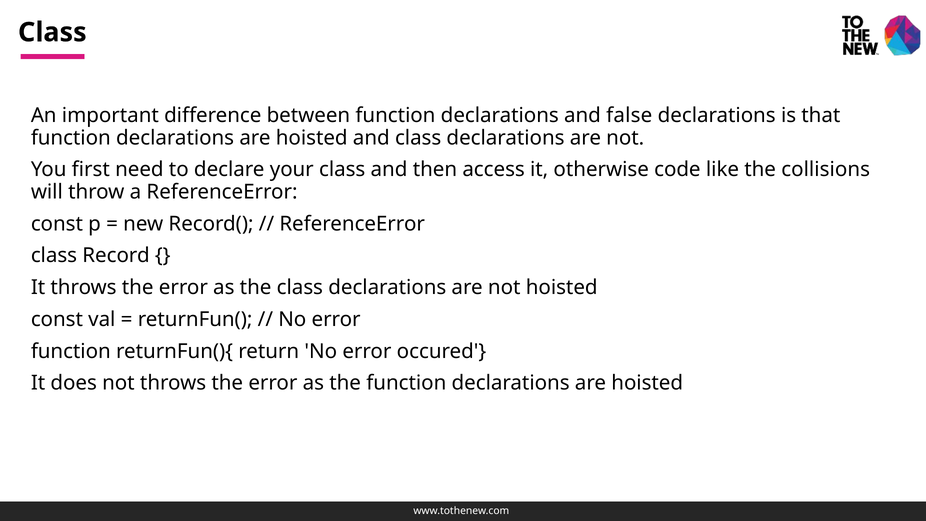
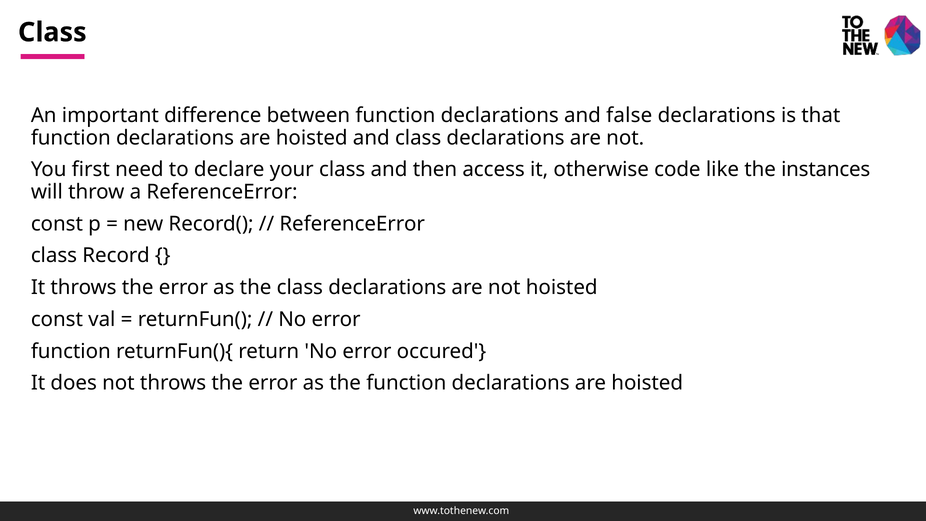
collisions: collisions -> instances (826, 170)
